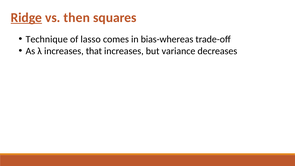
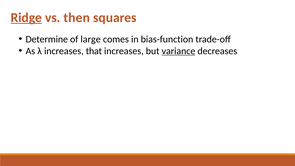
Technique: Technique -> Determine (47, 39)
lasso: lasso -> large (91, 39)
bias-whereas: bias-whereas -> bias-function (167, 39)
variance underline: none -> present (178, 51)
